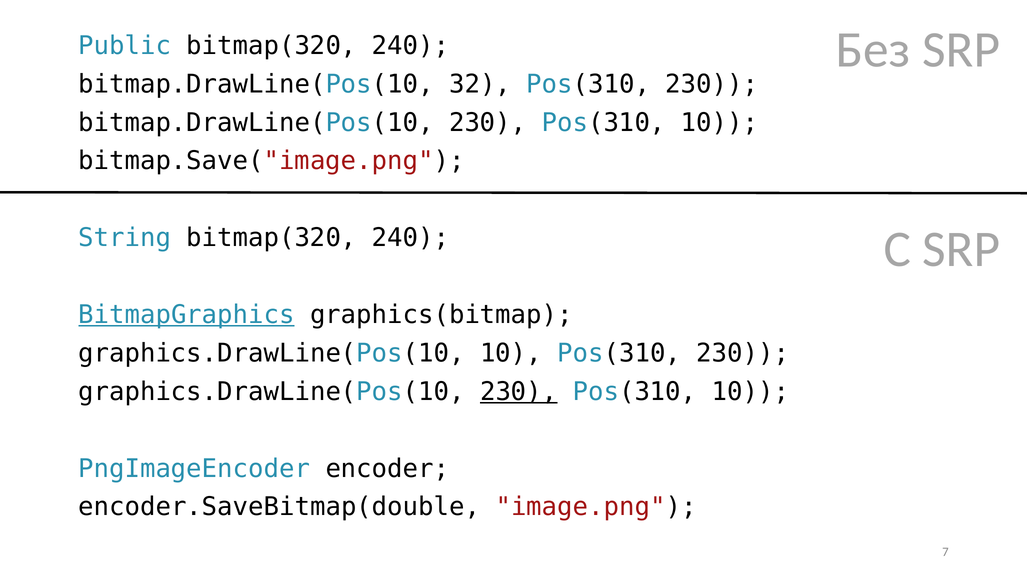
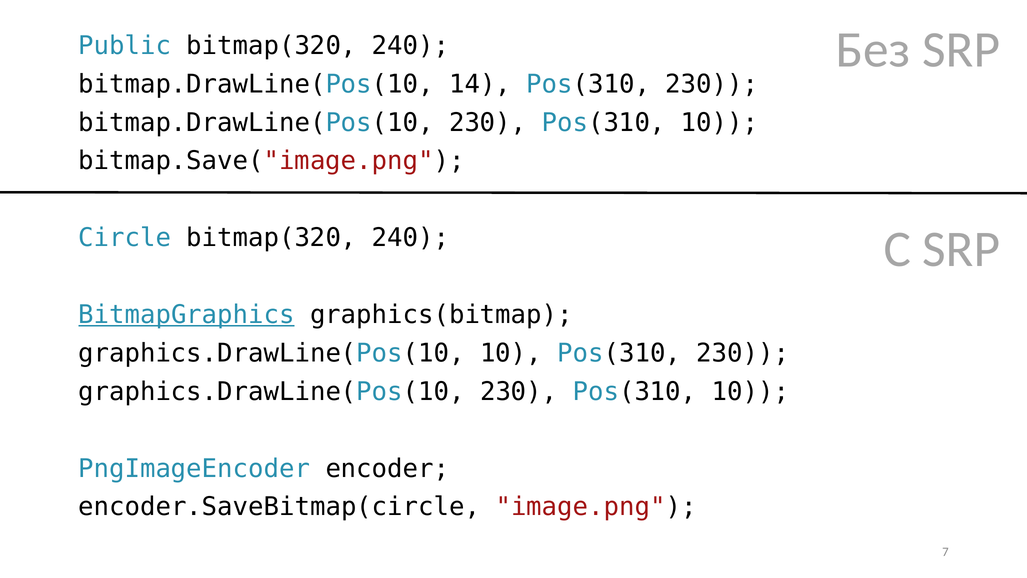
32: 32 -> 14 (480, 84)
String: String -> Circle (125, 238)
230 underline: present -> none (519, 391)
encoder.SaveBitmap(double: encoder.SaveBitmap(double -> encoder.SaveBitmap(circle (279, 507)
